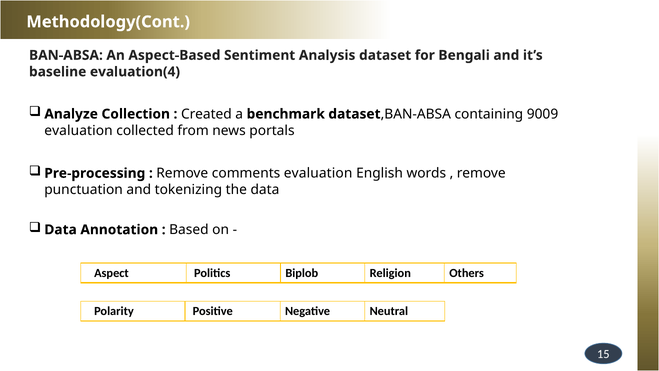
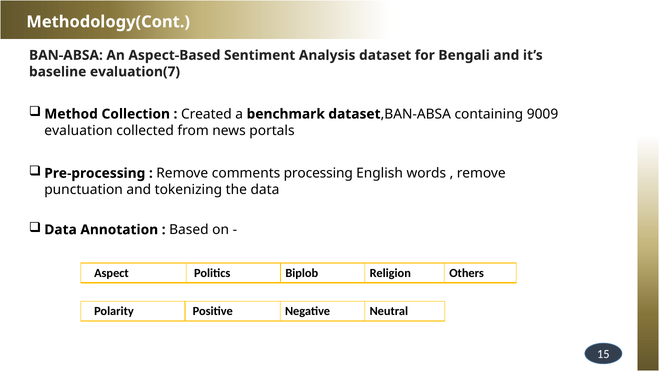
evaluation(4: evaluation(4 -> evaluation(7 (135, 72)
Analyze: Analyze -> Method (71, 114)
comments evaluation: evaluation -> processing (318, 173)
